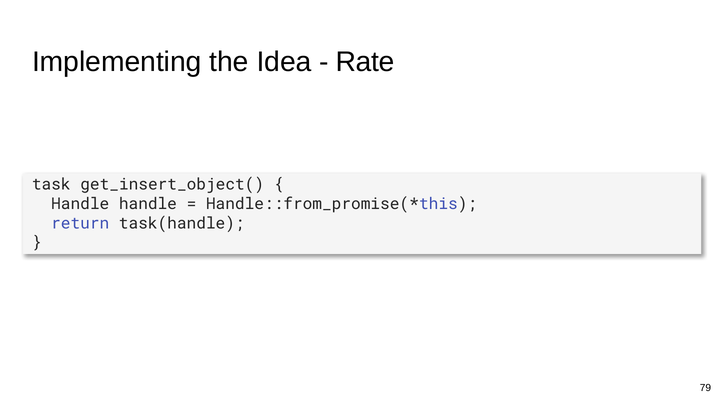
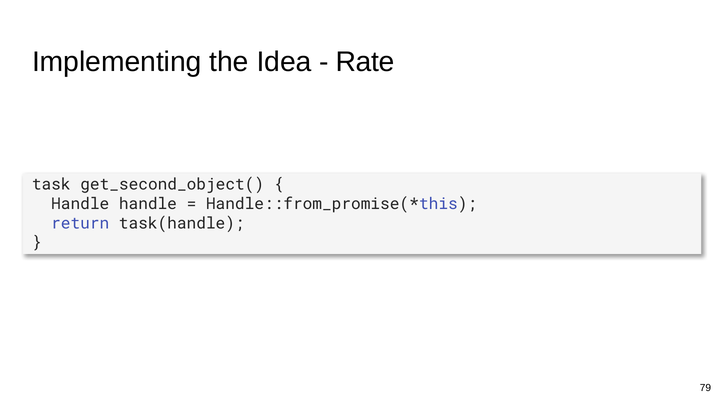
get_insert_object(: get_insert_object( -> get_second_object( (172, 184)
